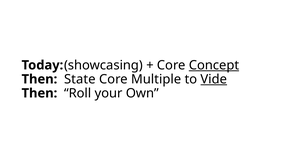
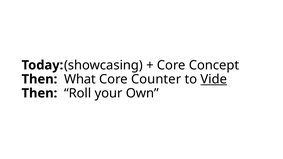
Concept underline: present -> none (214, 65)
State: State -> What (80, 79)
Multiple: Multiple -> Counter (156, 79)
